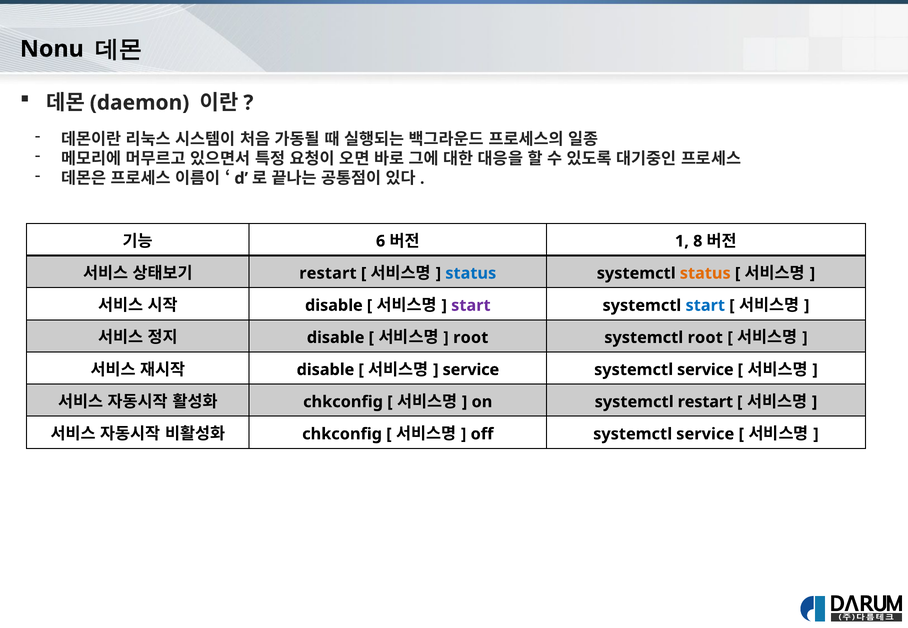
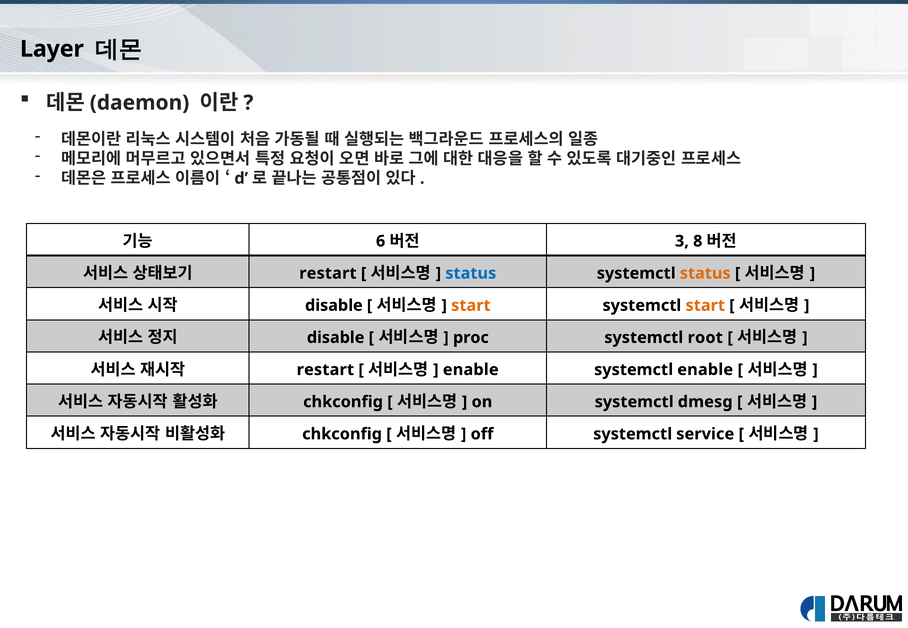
Nonu: Nonu -> Layer (52, 49)
1: 1 -> 3 (682, 241)
start colour: purple -> orange (471, 306)
start colour: blue -> orange (705, 306)
root: root -> proc (471, 338)
disable: disable -> restart (325, 370)
service: service -> enable (471, 370)
service: service -> enable (705, 370)
systemctl restart: restart -> dmesg (705, 402)
